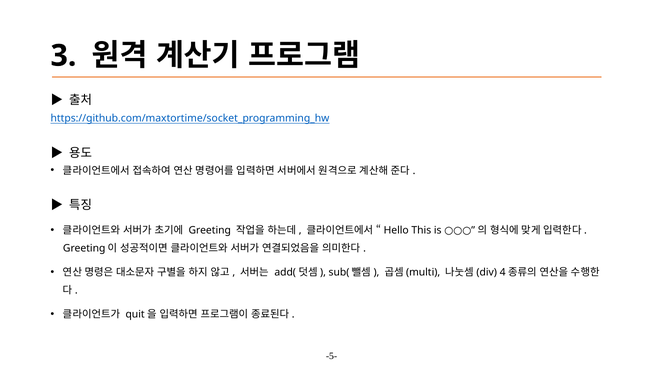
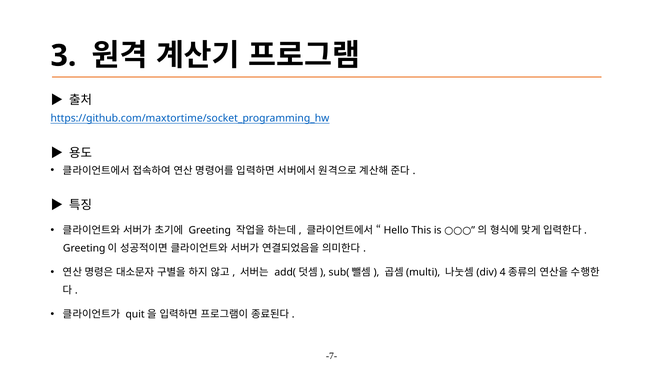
-5-: -5- -> -7- (331, 356)
